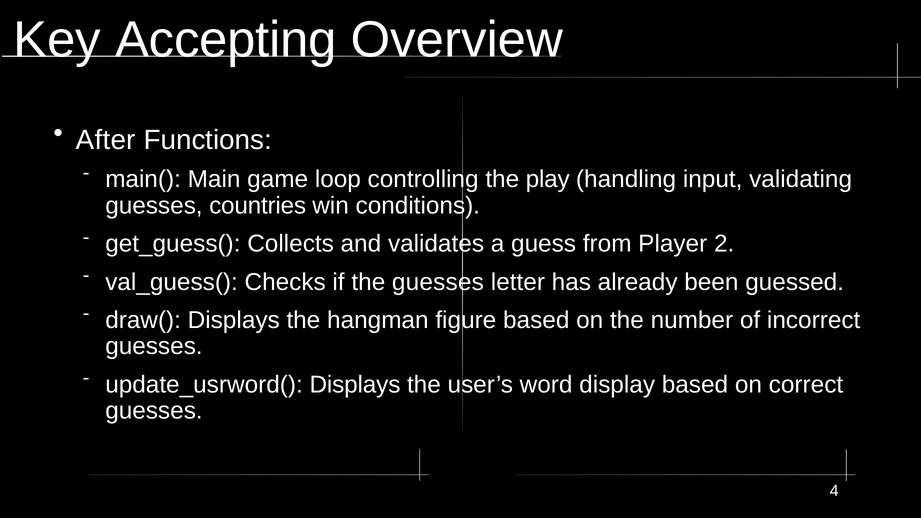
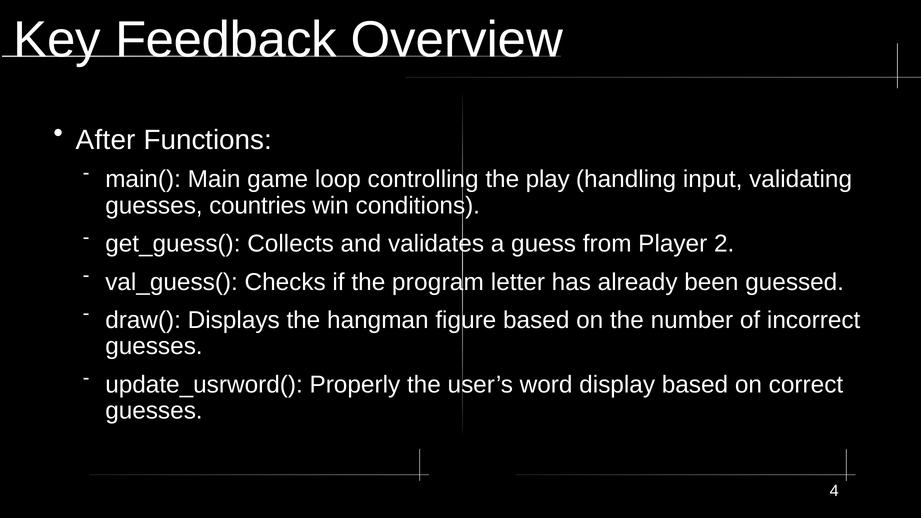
Accepting: Accepting -> Feedback (226, 40)
the guesses: guesses -> program (438, 282)
update_usrword( Displays: Displays -> Properly (355, 385)
